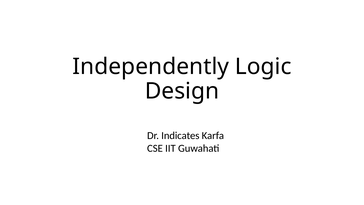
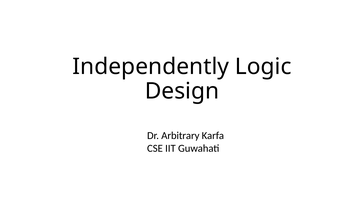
Indicates: Indicates -> Arbitrary (180, 136)
